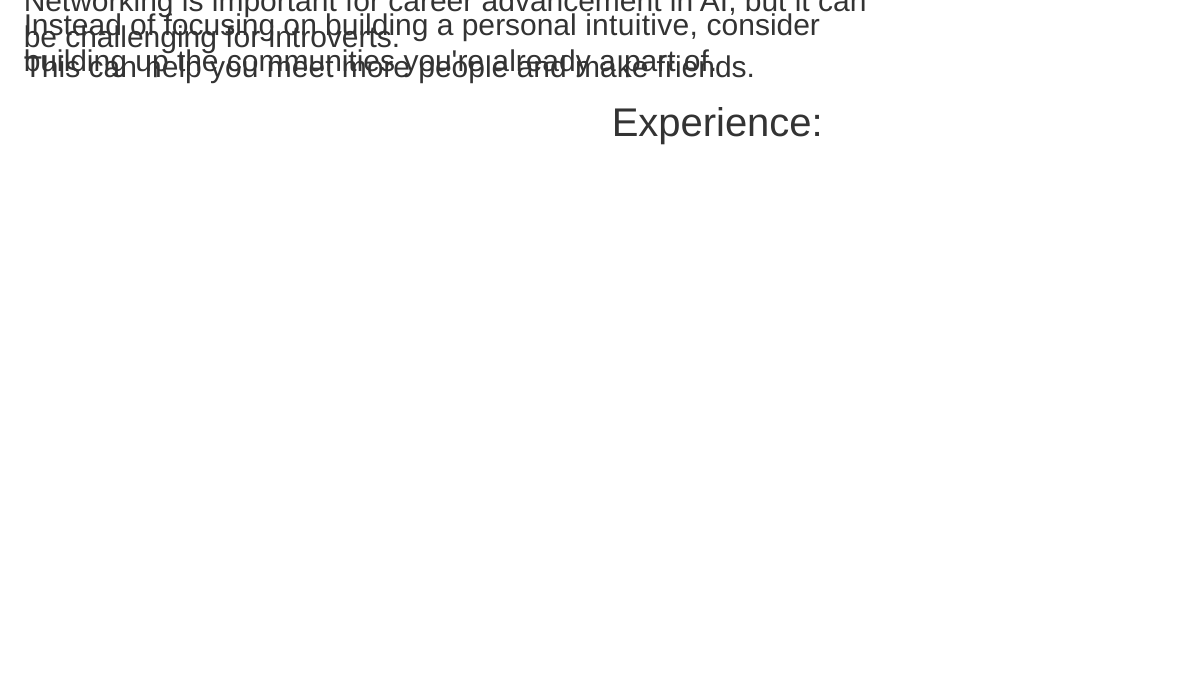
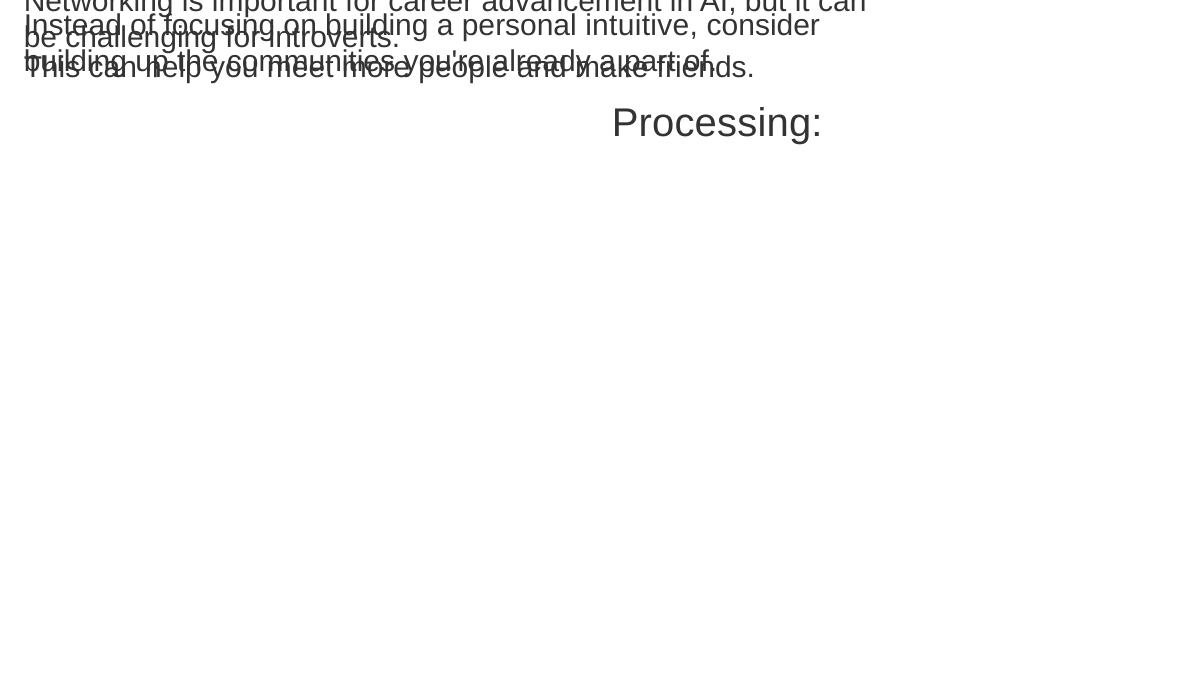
Experience: Experience -> Processing (717, 123)
